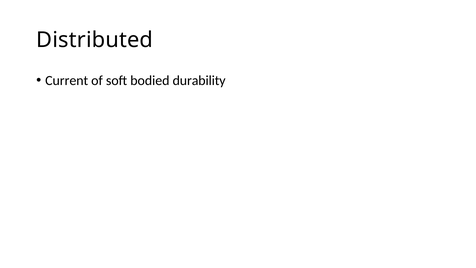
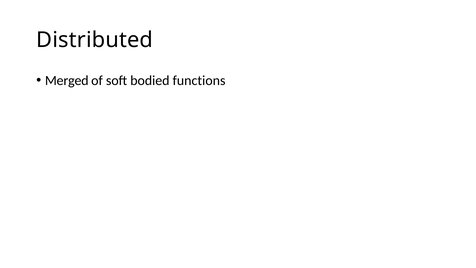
Current: Current -> Merged (67, 80)
durability: durability -> functions (199, 80)
